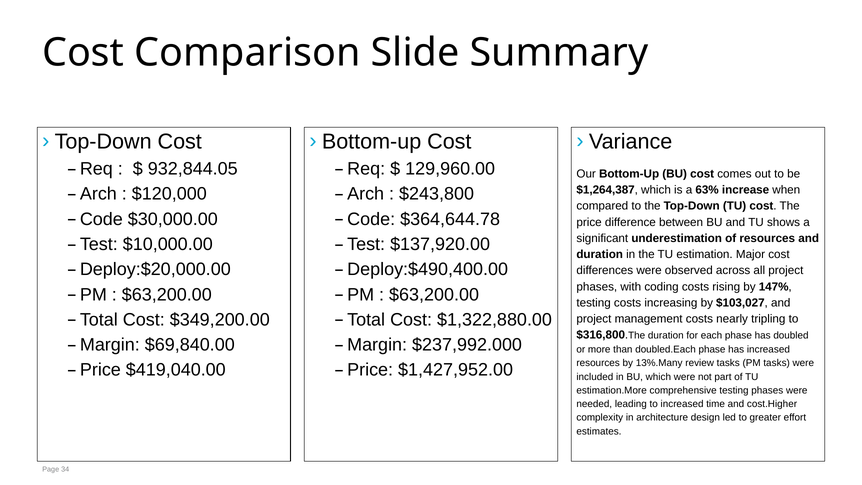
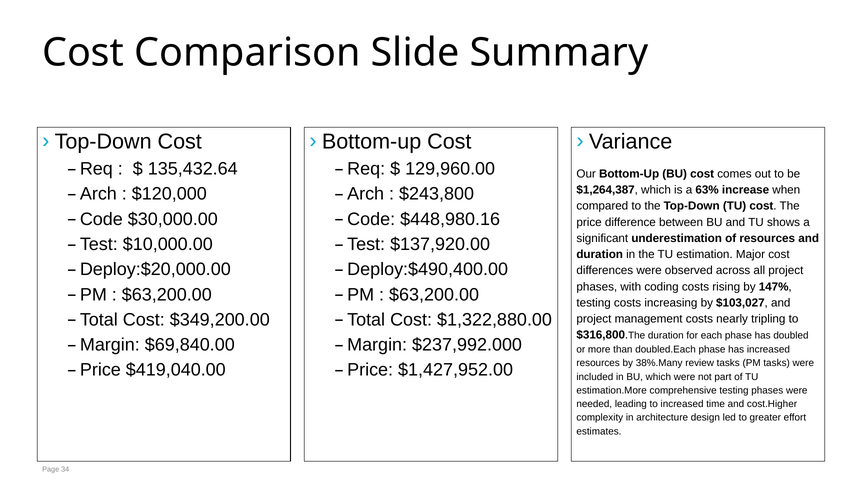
932,844.05: 932,844.05 -> 135,432.64 (193, 169)
$364,644.78: $364,644.78 -> $448,980.16 (450, 219)
13%.Many: 13%.Many -> 38%.Many (659, 363)
